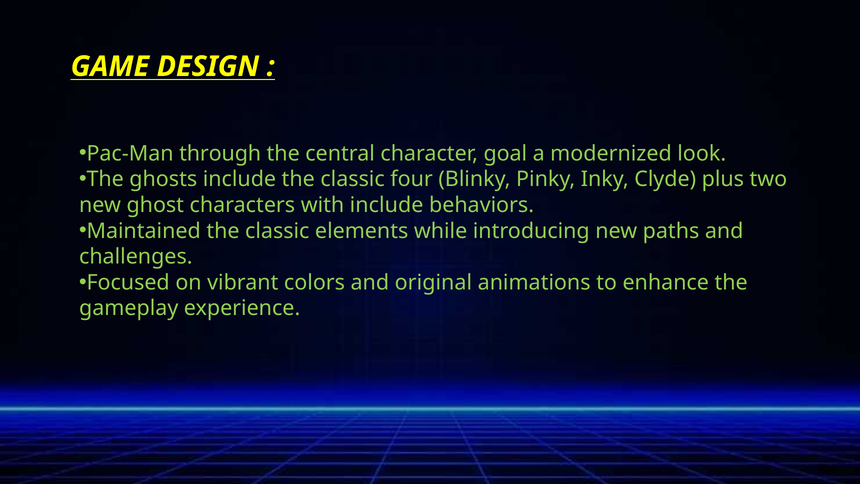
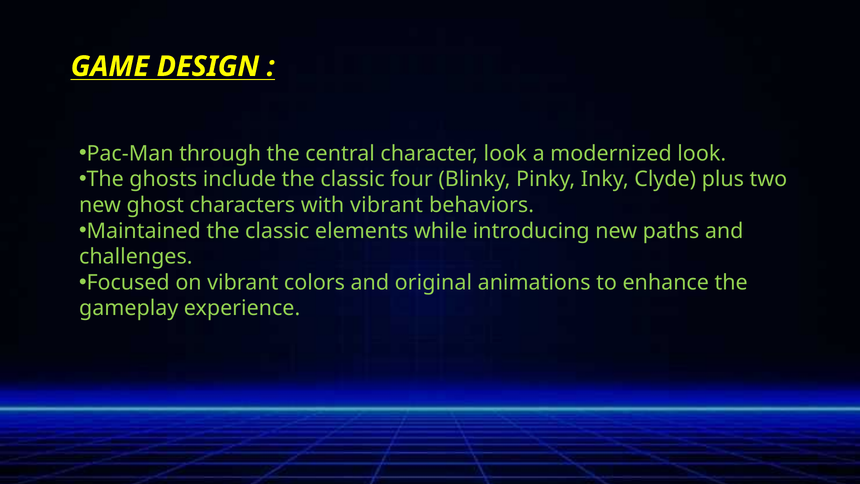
character goal: goal -> look (505, 153)
with include: include -> vibrant (386, 205)
